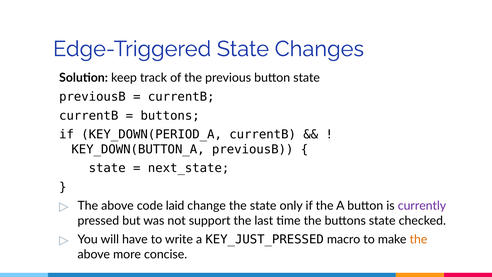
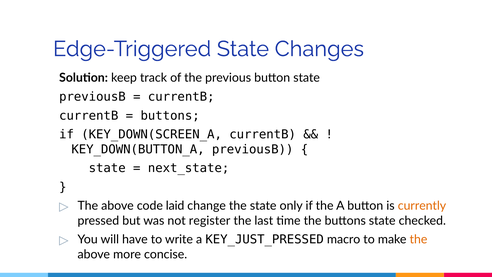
KEY_DOWN(PERIOD_A: KEY_DOWN(PERIOD_A -> KEY_DOWN(SCREEN_A (152, 134)
currently colour: purple -> orange (422, 206)
support: support -> register (210, 221)
